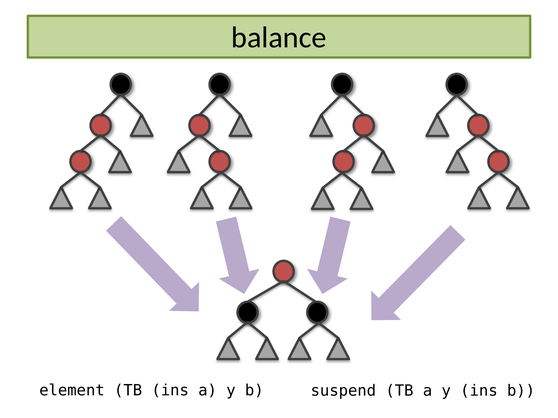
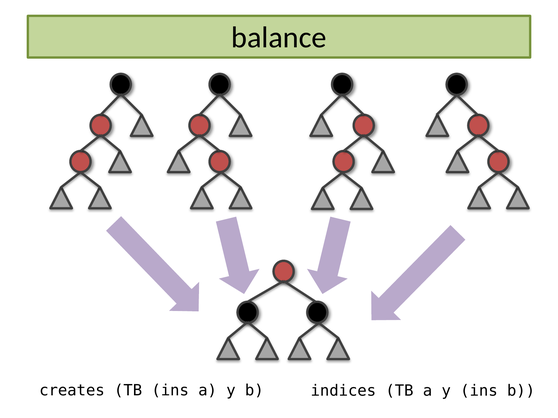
element: element -> creates (72, 391)
suspend: suspend -> indices (343, 391)
